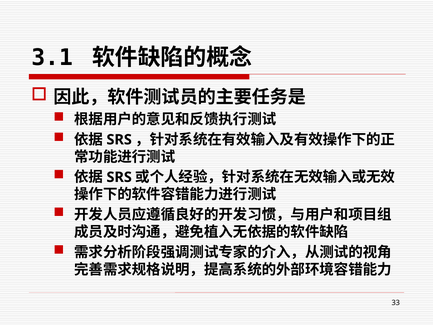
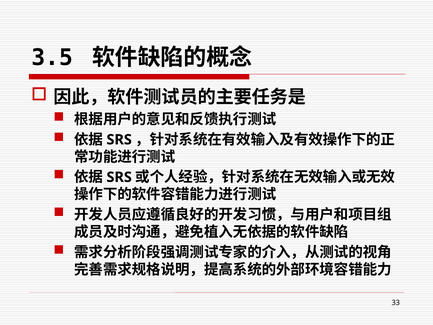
3.1: 3.1 -> 3.5 (52, 58)
